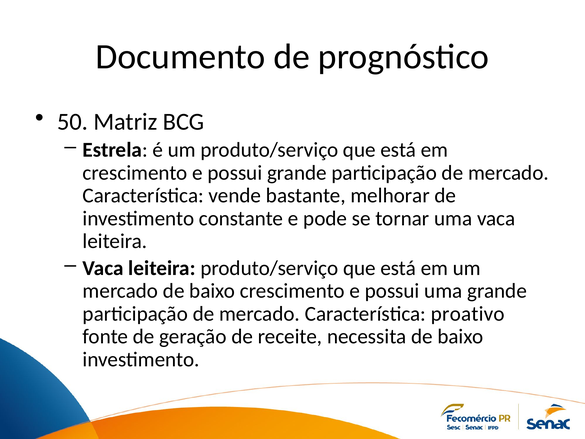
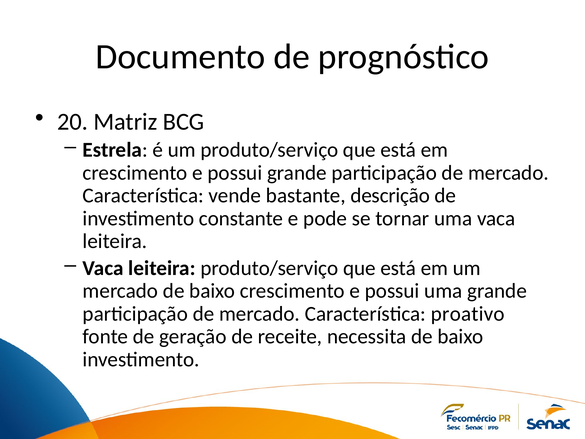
50: 50 -> 20 (72, 122)
melhorar: melhorar -> descrição (390, 195)
